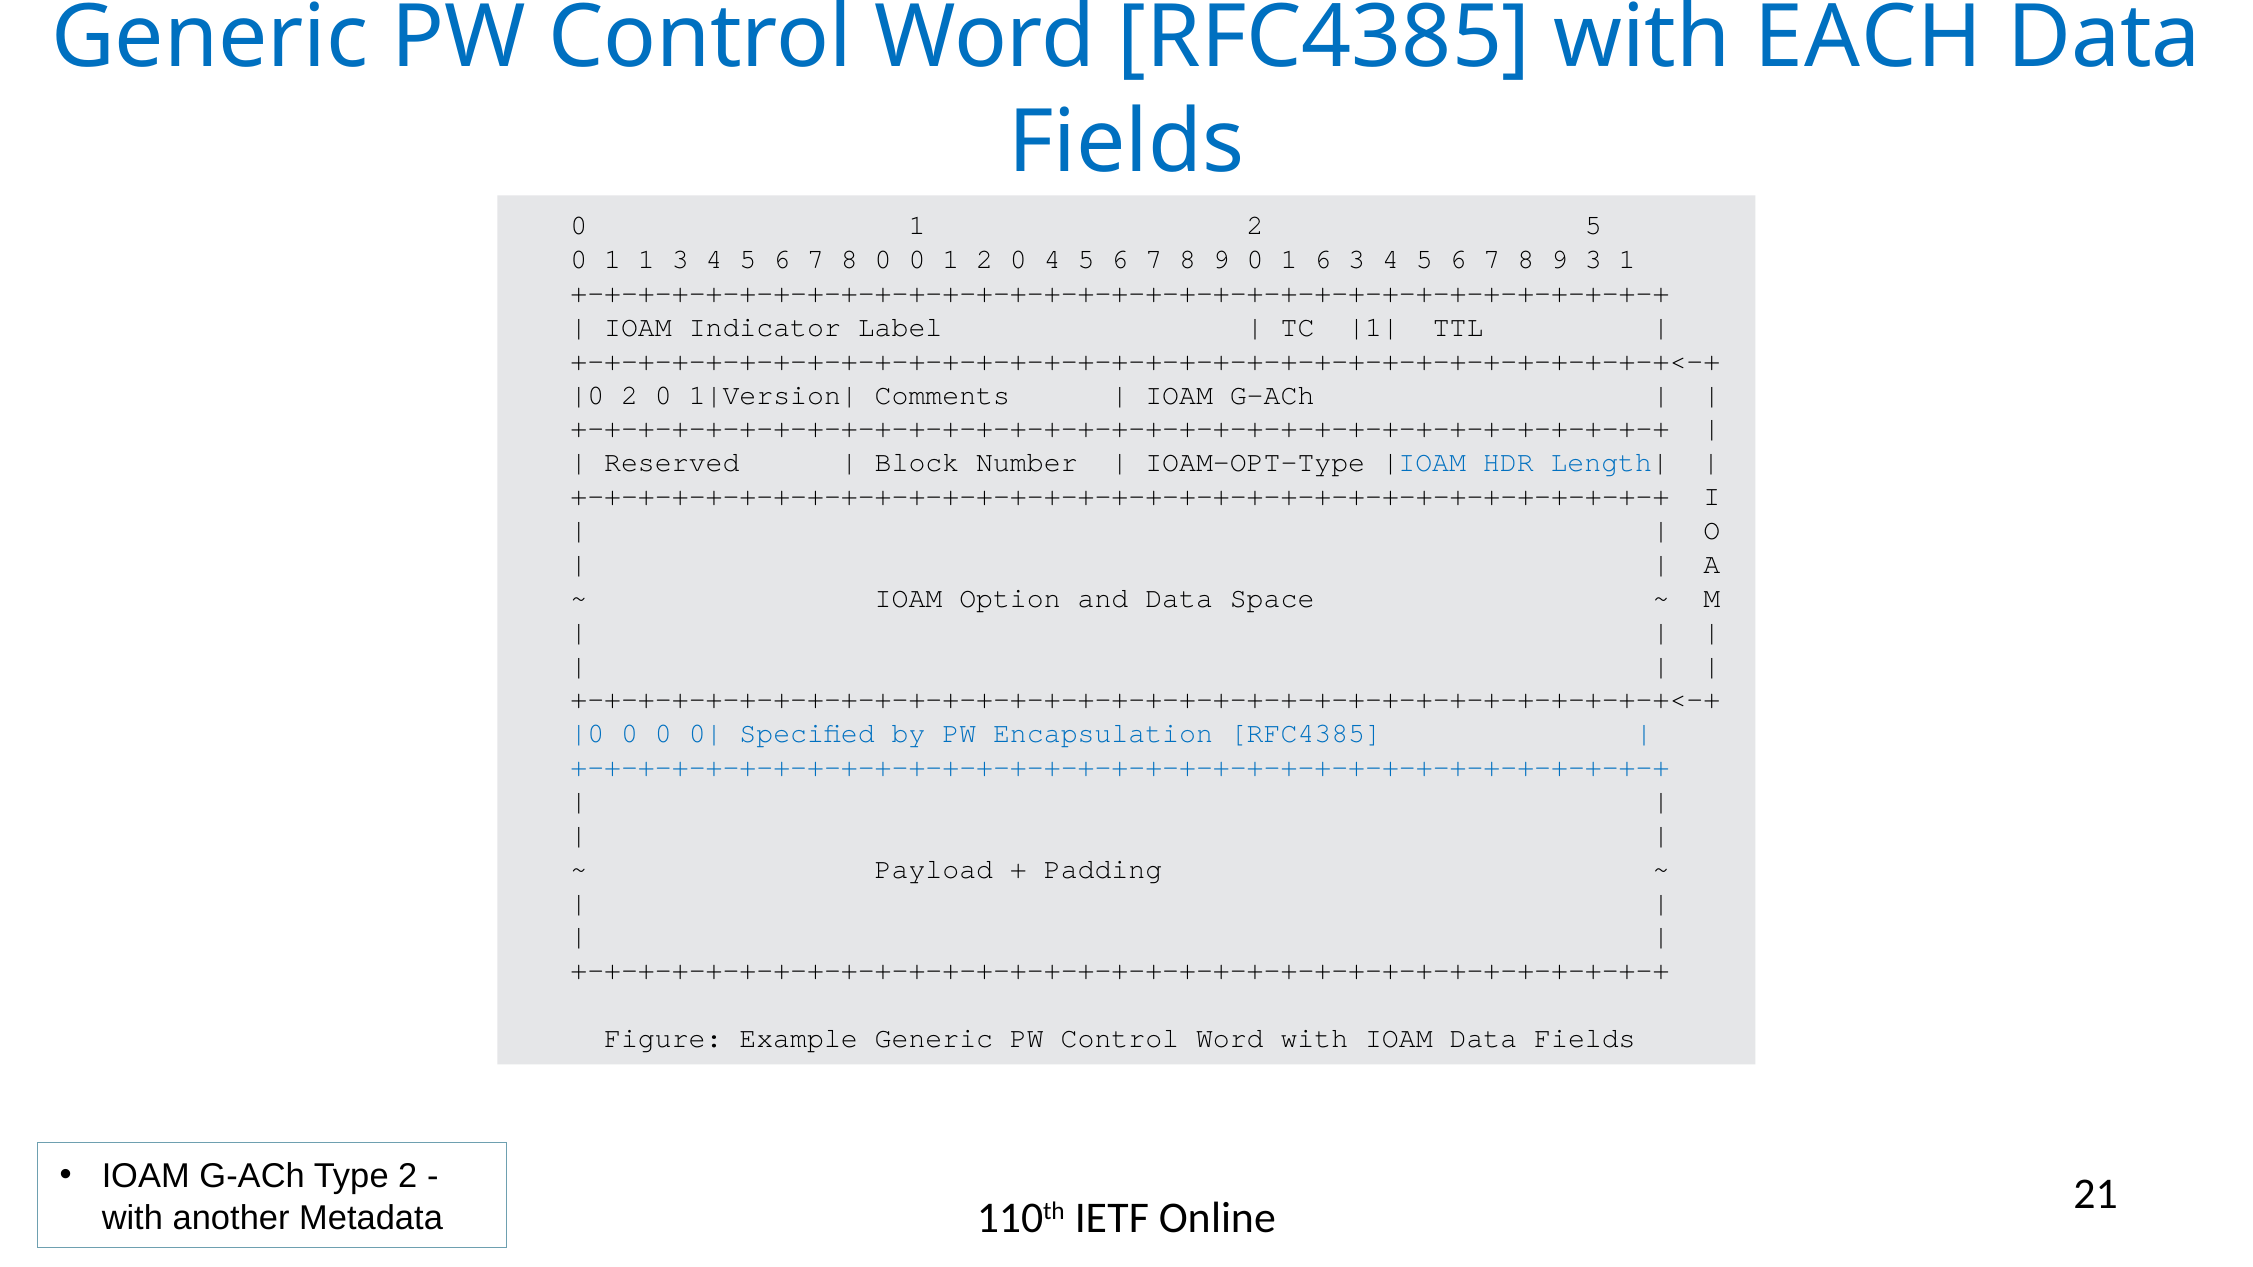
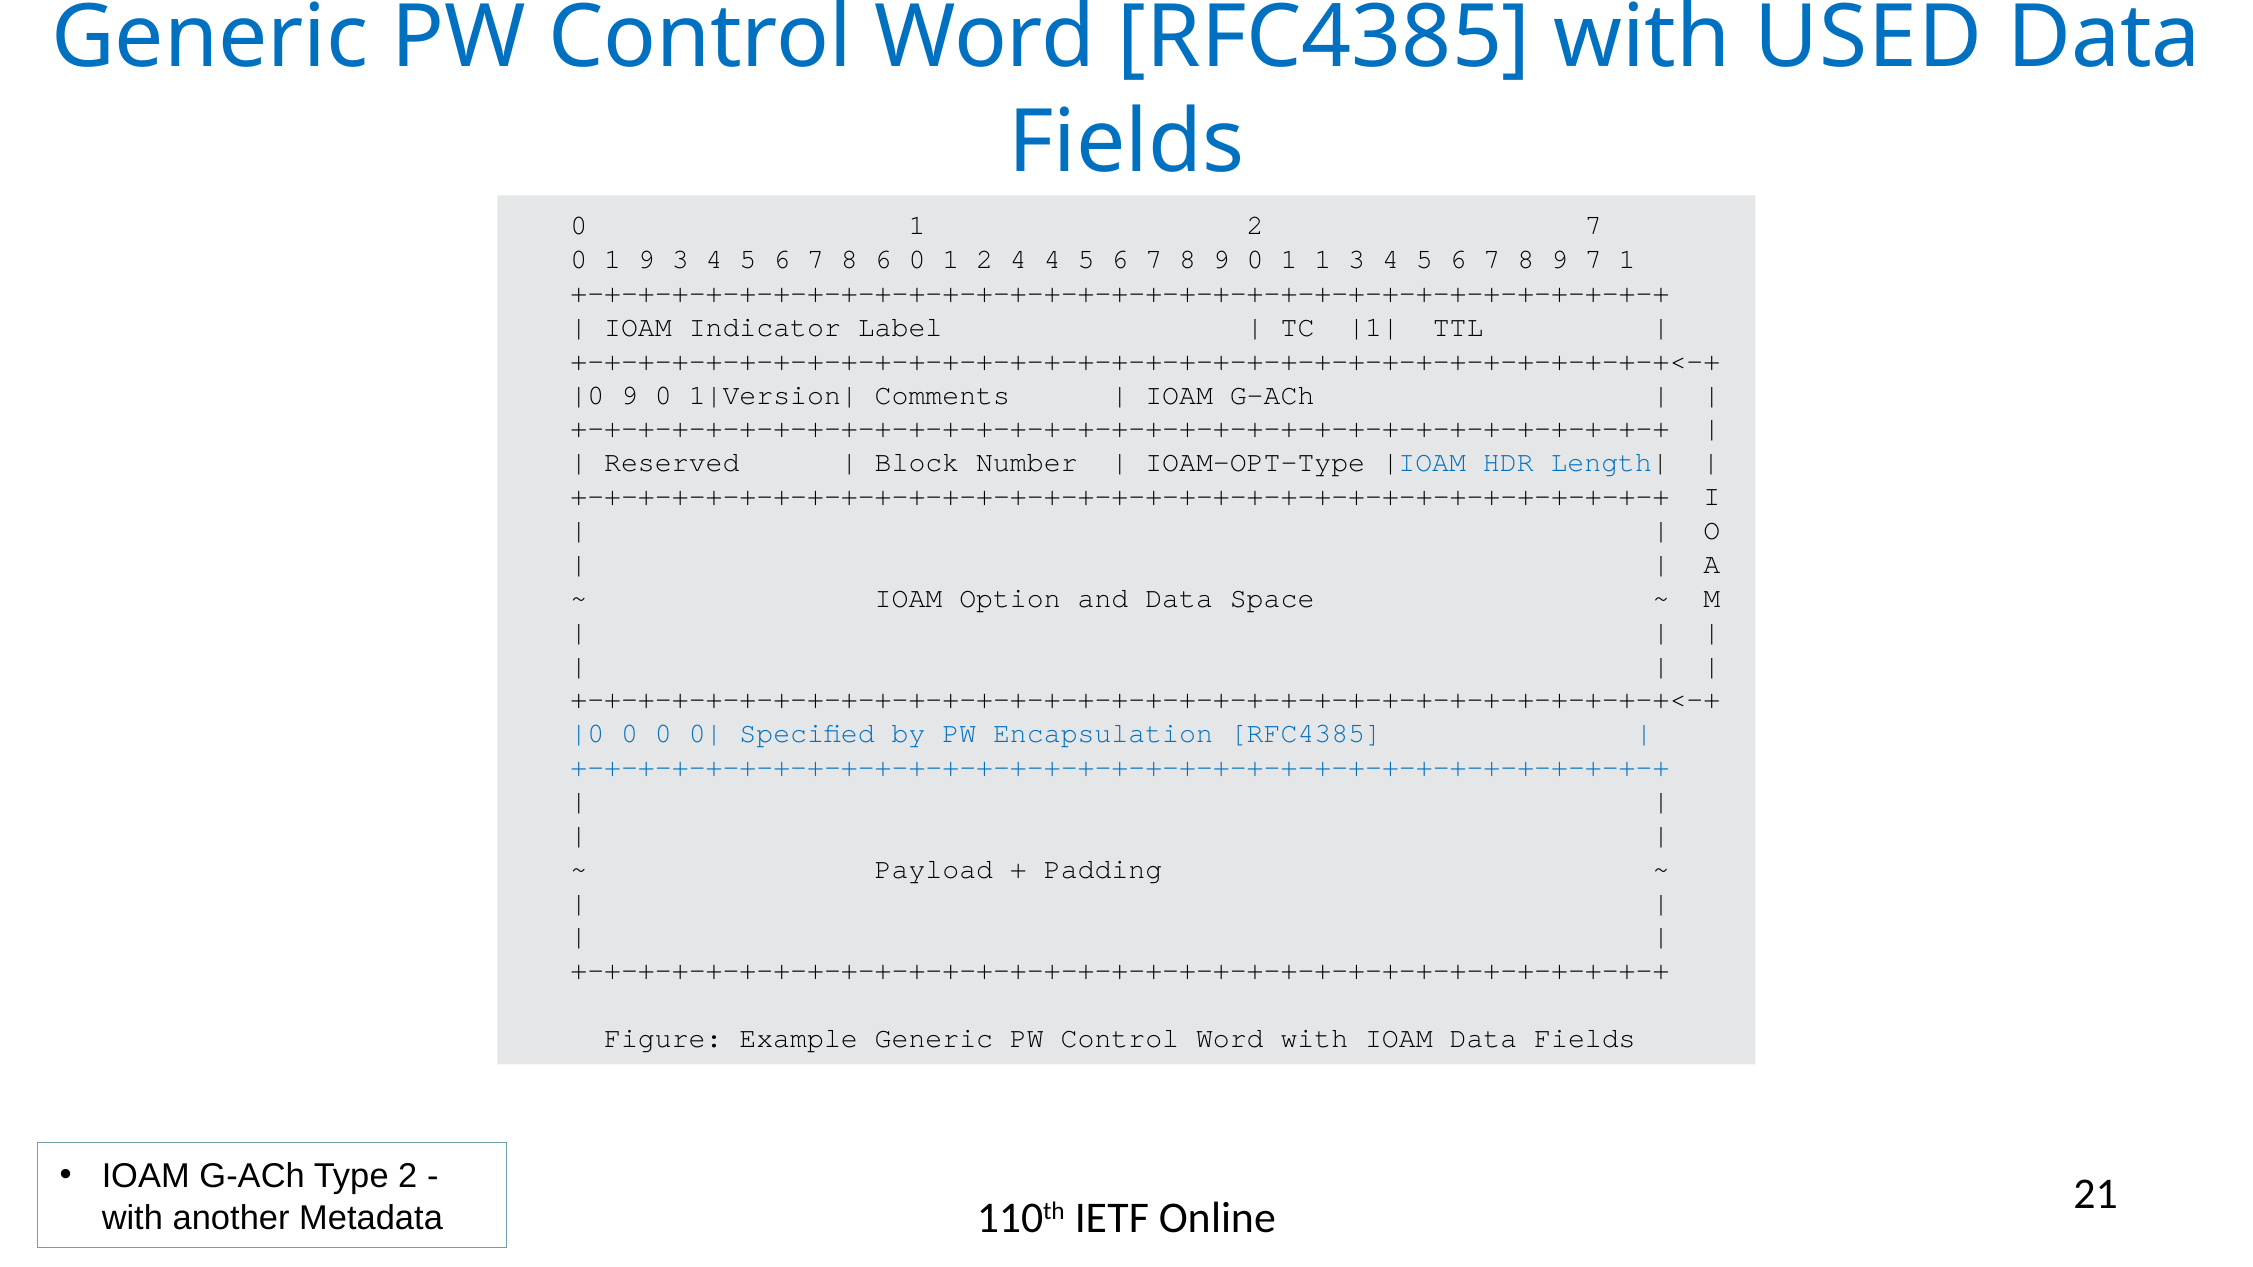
EACH: EACH -> USED (1868, 38)
2 5: 5 -> 7 (1593, 225)
1 1: 1 -> 9 (646, 259)
8 0: 0 -> 6 (883, 259)
1 2 0: 0 -> 4 (1018, 259)
1 6: 6 -> 1 (1323, 259)
9 3: 3 -> 7 (1593, 259)
2: 2 -> 9 (630, 395)
